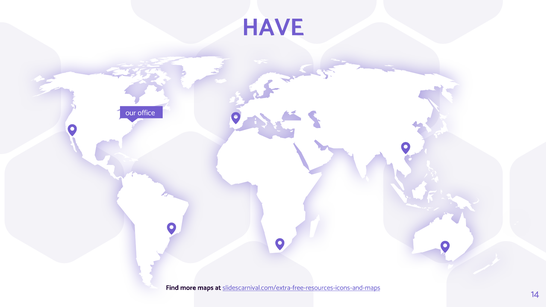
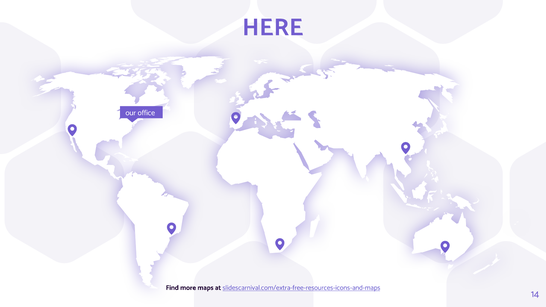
HAVE: HAVE -> HERE (273, 27)
